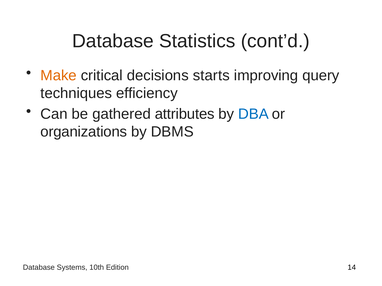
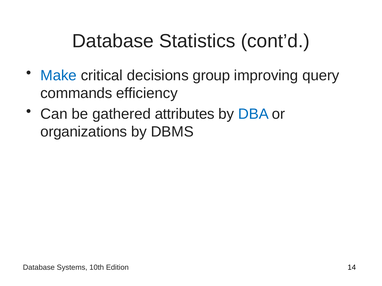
Make colour: orange -> blue (59, 76)
starts: starts -> group (211, 76)
techniques: techniques -> commands (76, 93)
